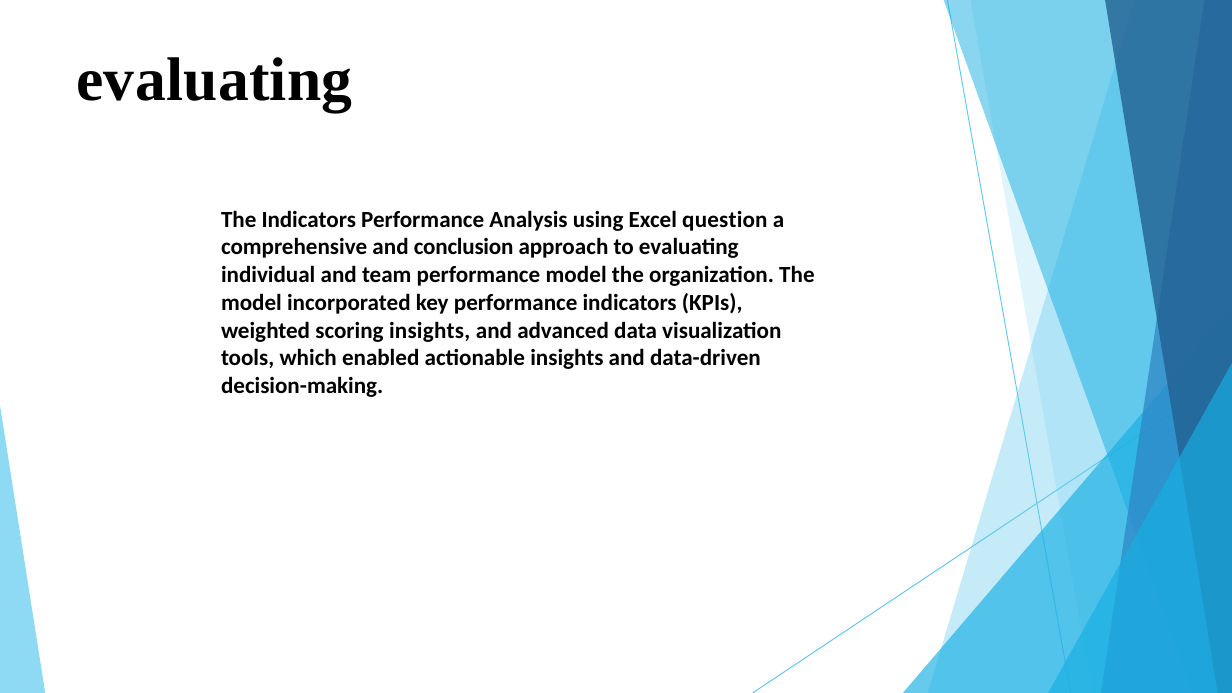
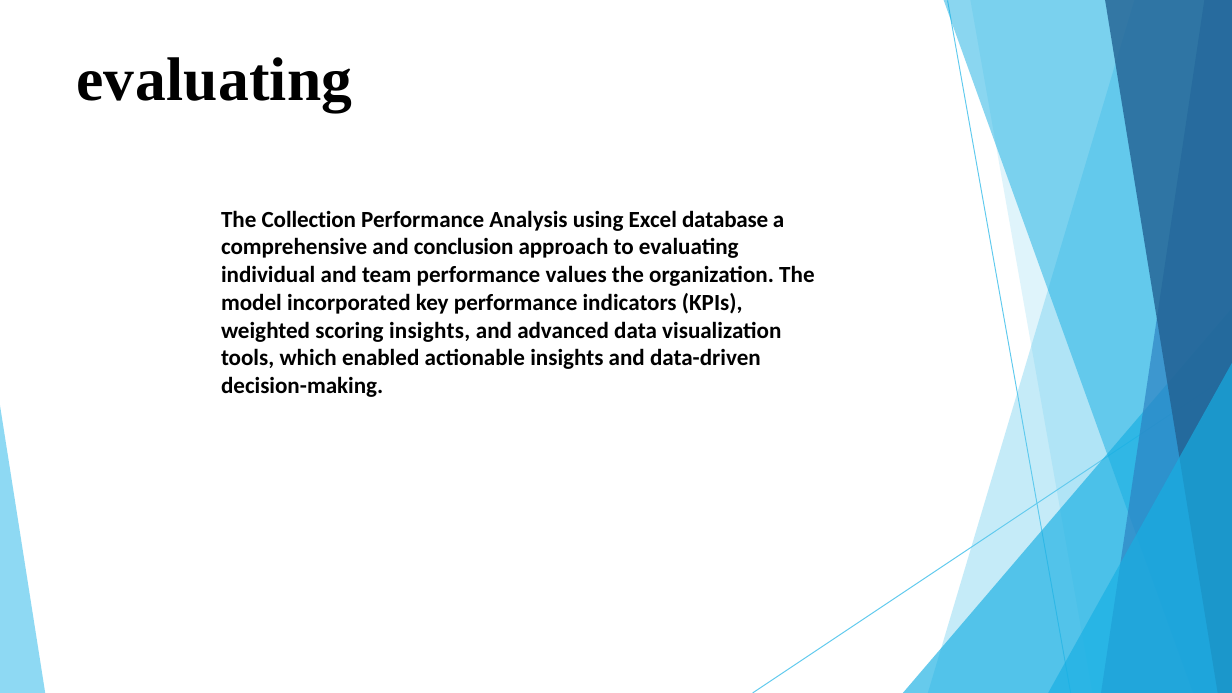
The Indicators: Indicators -> Collection (309, 220)
question: question -> database (725, 220)
performance model: model -> values (576, 275)
